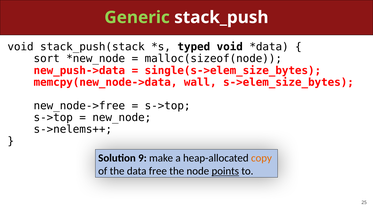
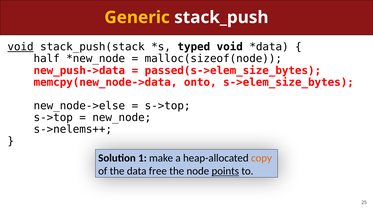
Generic colour: light green -> yellow (137, 17)
void underline: none -> present (21, 47)
sort: sort -> half (47, 59)
single(s->elem_size_bytes: single(s->elem_size_bytes -> passed(s->elem_size_bytes (233, 70)
wall: wall -> onto (200, 82)
new_node->free: new_node->free -> new_node->else (79, 106)
9: 9 -> 1 (142, 158)
